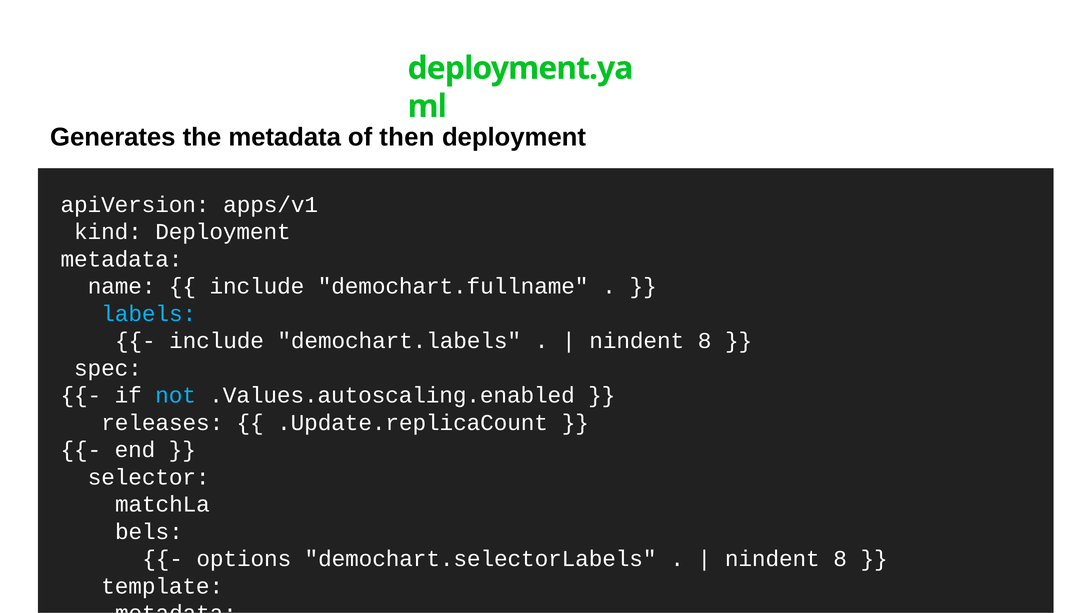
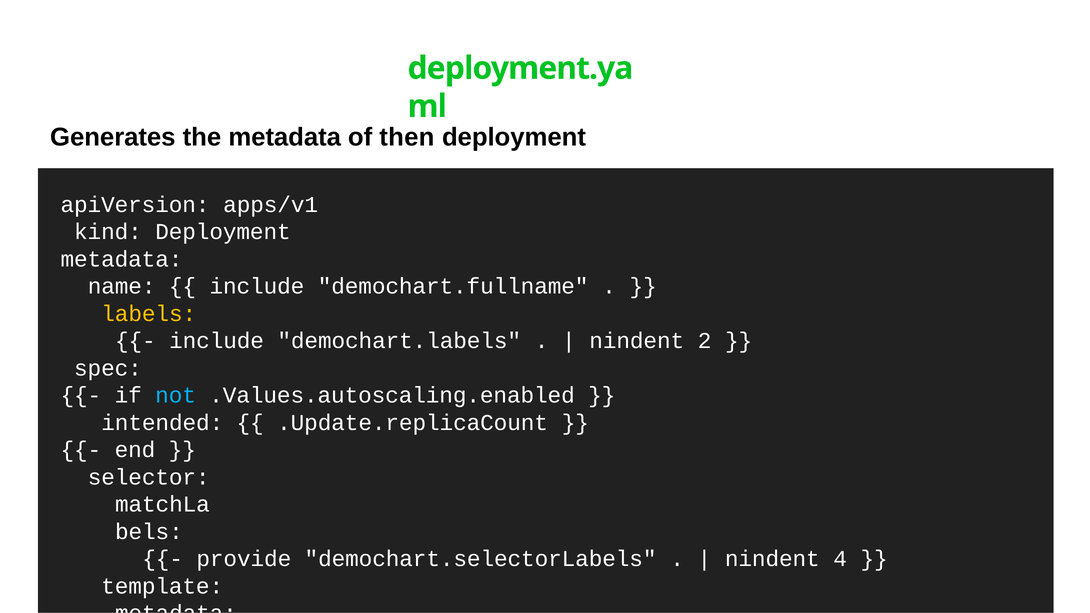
labels colour: light blue -> yellow (149, 314)
8: 8 -> 2 (705, 341)
releases: releases -> intended (162, 423)
options: options -> provide (244, 559)
8: 8 -> 4 (840, 559)
